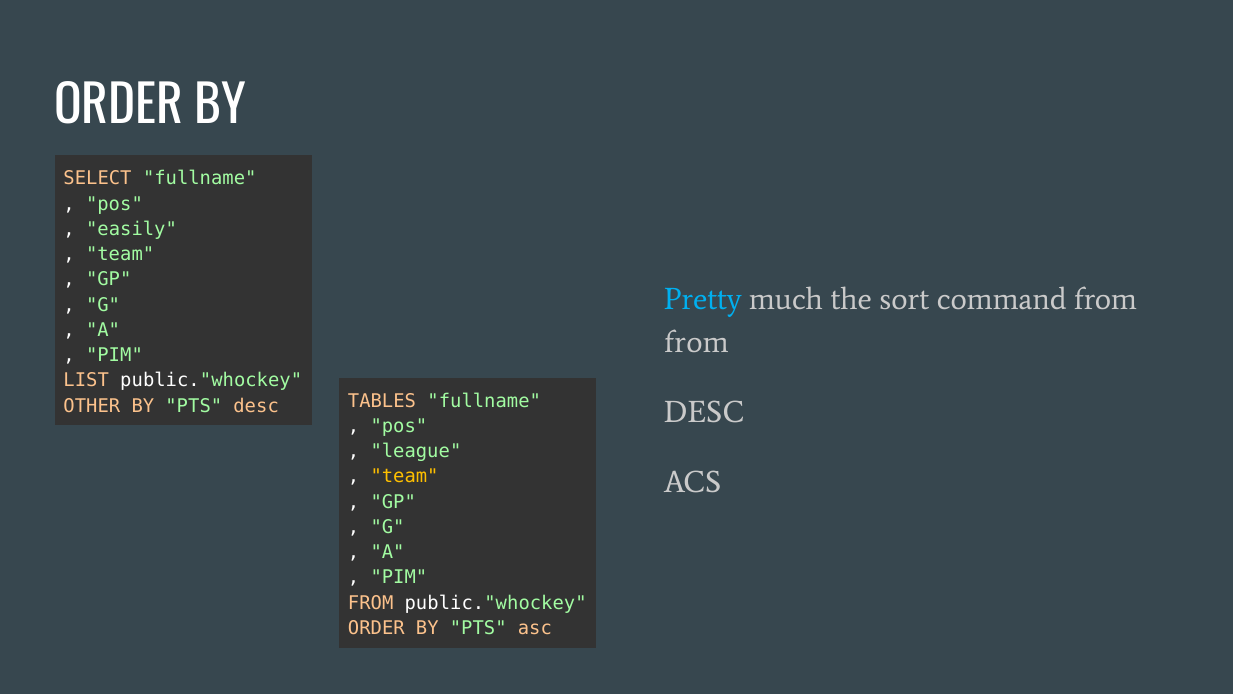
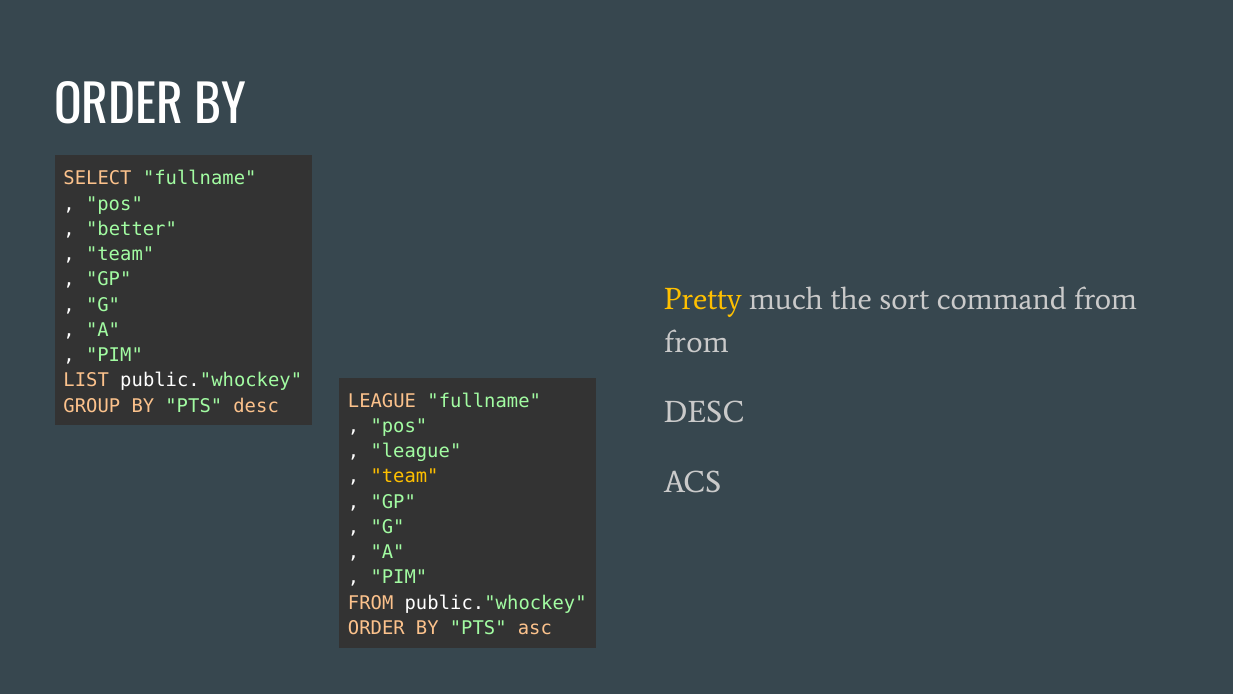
easily: easily -> better (132, 229)
Pretty colour: light blue -> yellow (703, 299)
OTHER: OTHER -> GROUP (92, 406)
desc TABLES: TABLES -> LEAGUE (382, 401)
